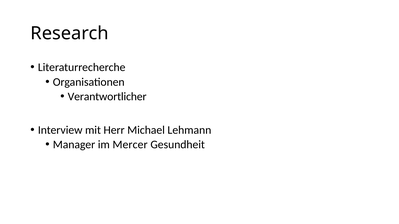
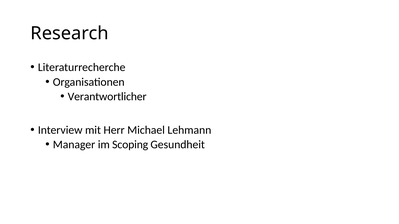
Mercer: Mercer -> Scoping (130, 145)
